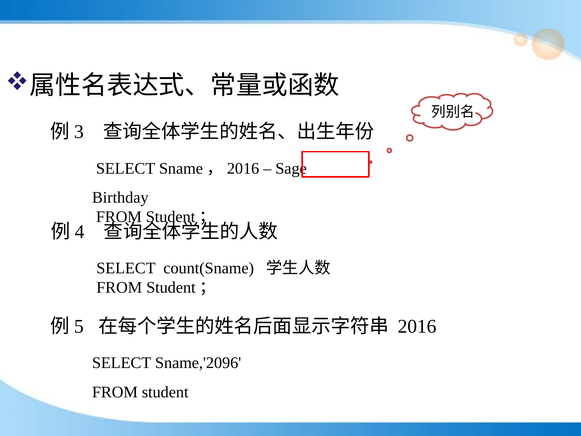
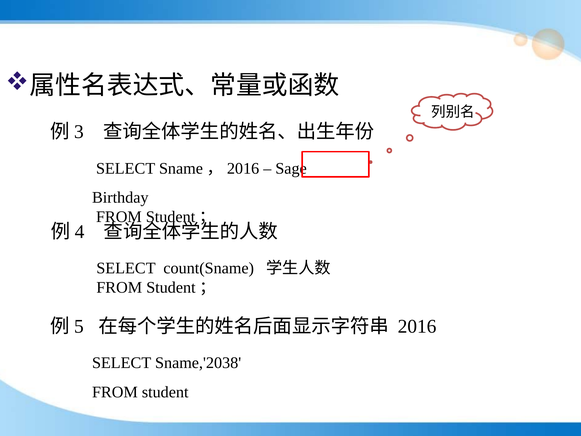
Sname,'2096: Sname,'2096 -> Sname,'2038 (198, 363)
